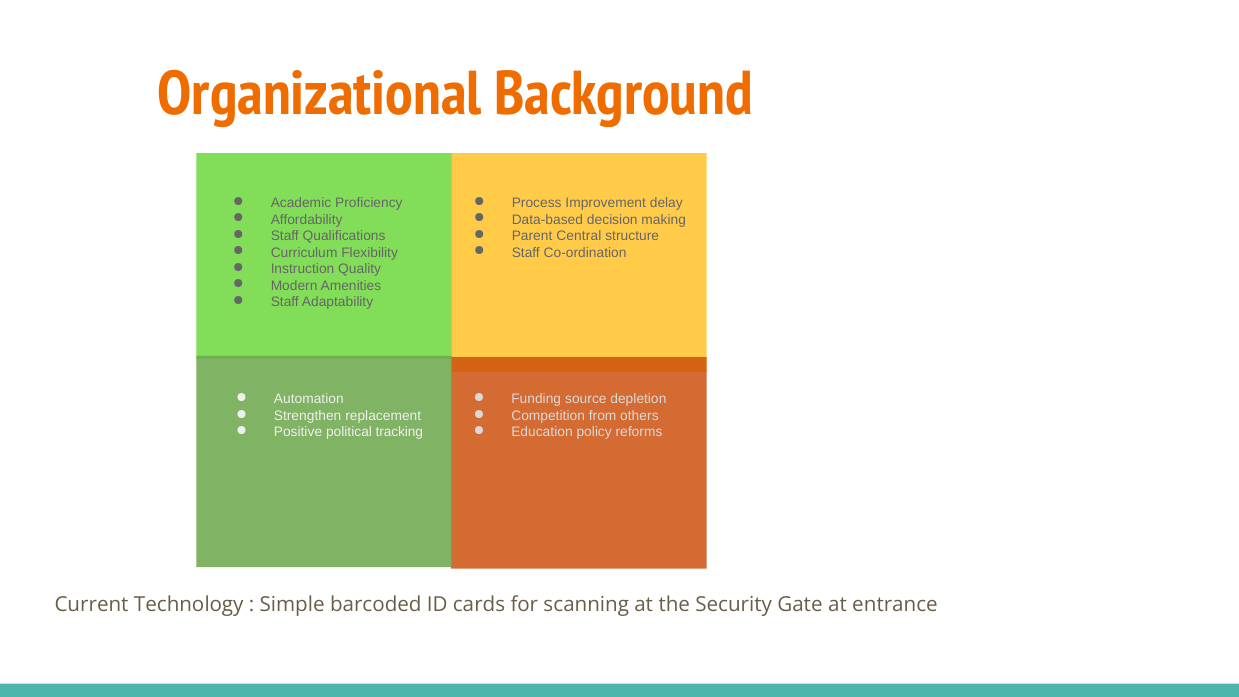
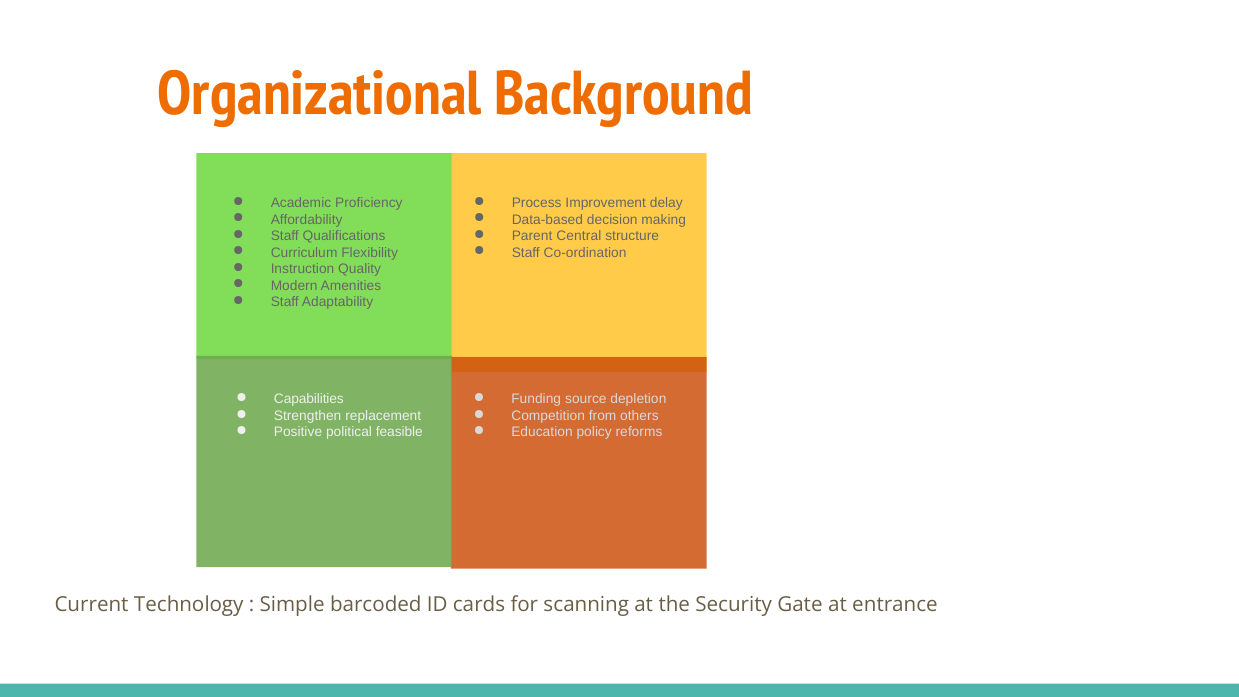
Automation: Automation -> Capabilities (309, 399)
tracking: tracking -> feasible (399, 432)
